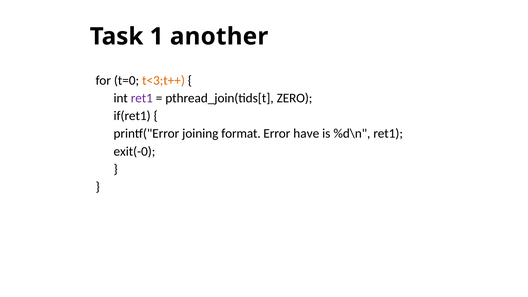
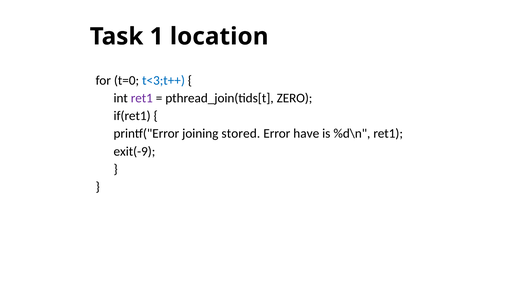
another: another -> location (219, 37)
t<3;t++ colour: orange -> blue (164, 80)
format: format -> stored (241, 134)
exit(-0: exit(-0 -> exit(-9 (134, 151)
